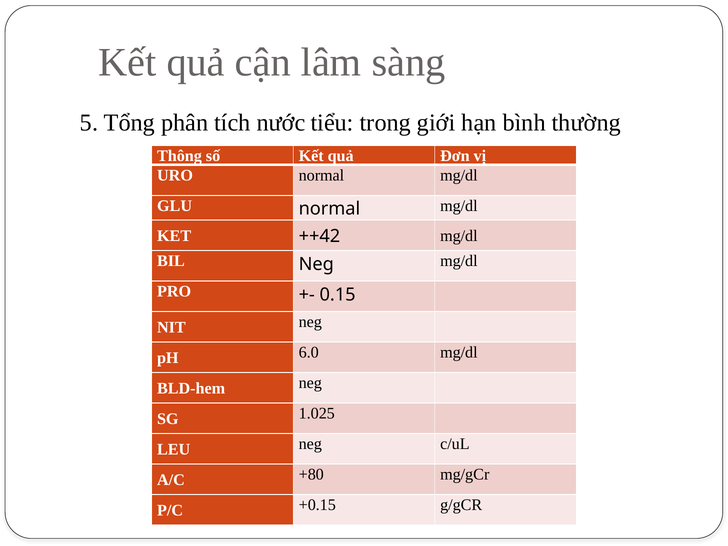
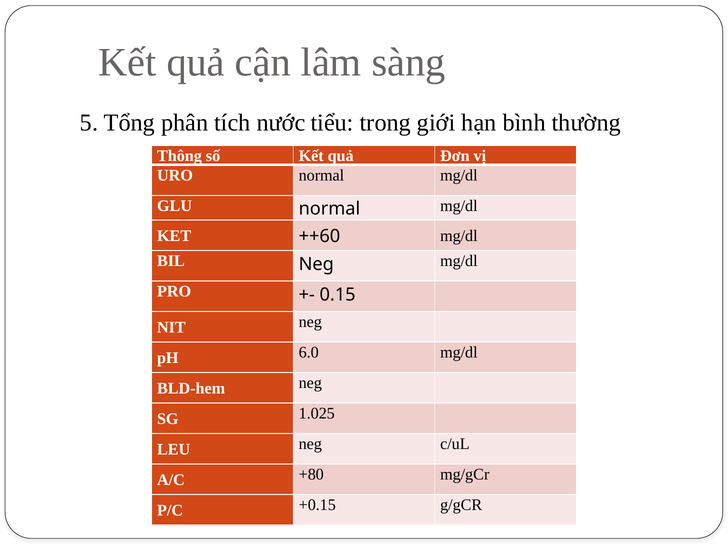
++42: ++42 -> ++60 (319, 236)
